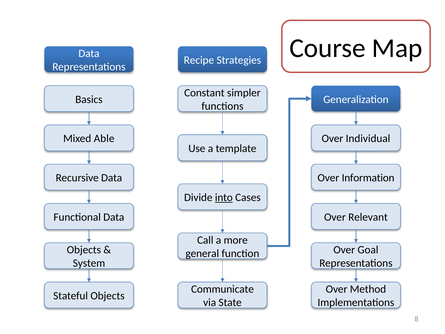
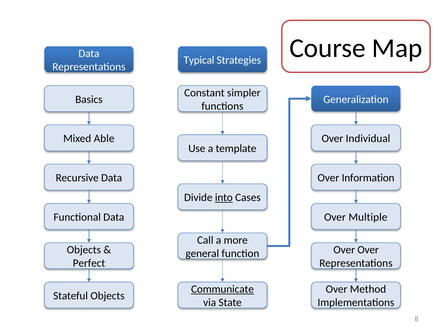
Recipe: Recipe -> Typical (199, 60)
Relevant: Relevant -> Multiple (368, 217)
Over Goal: Goal -> Over (368, 250)
System: System -> Perfect (89, 263)
Communicate underline: none -> present (222, 289)
